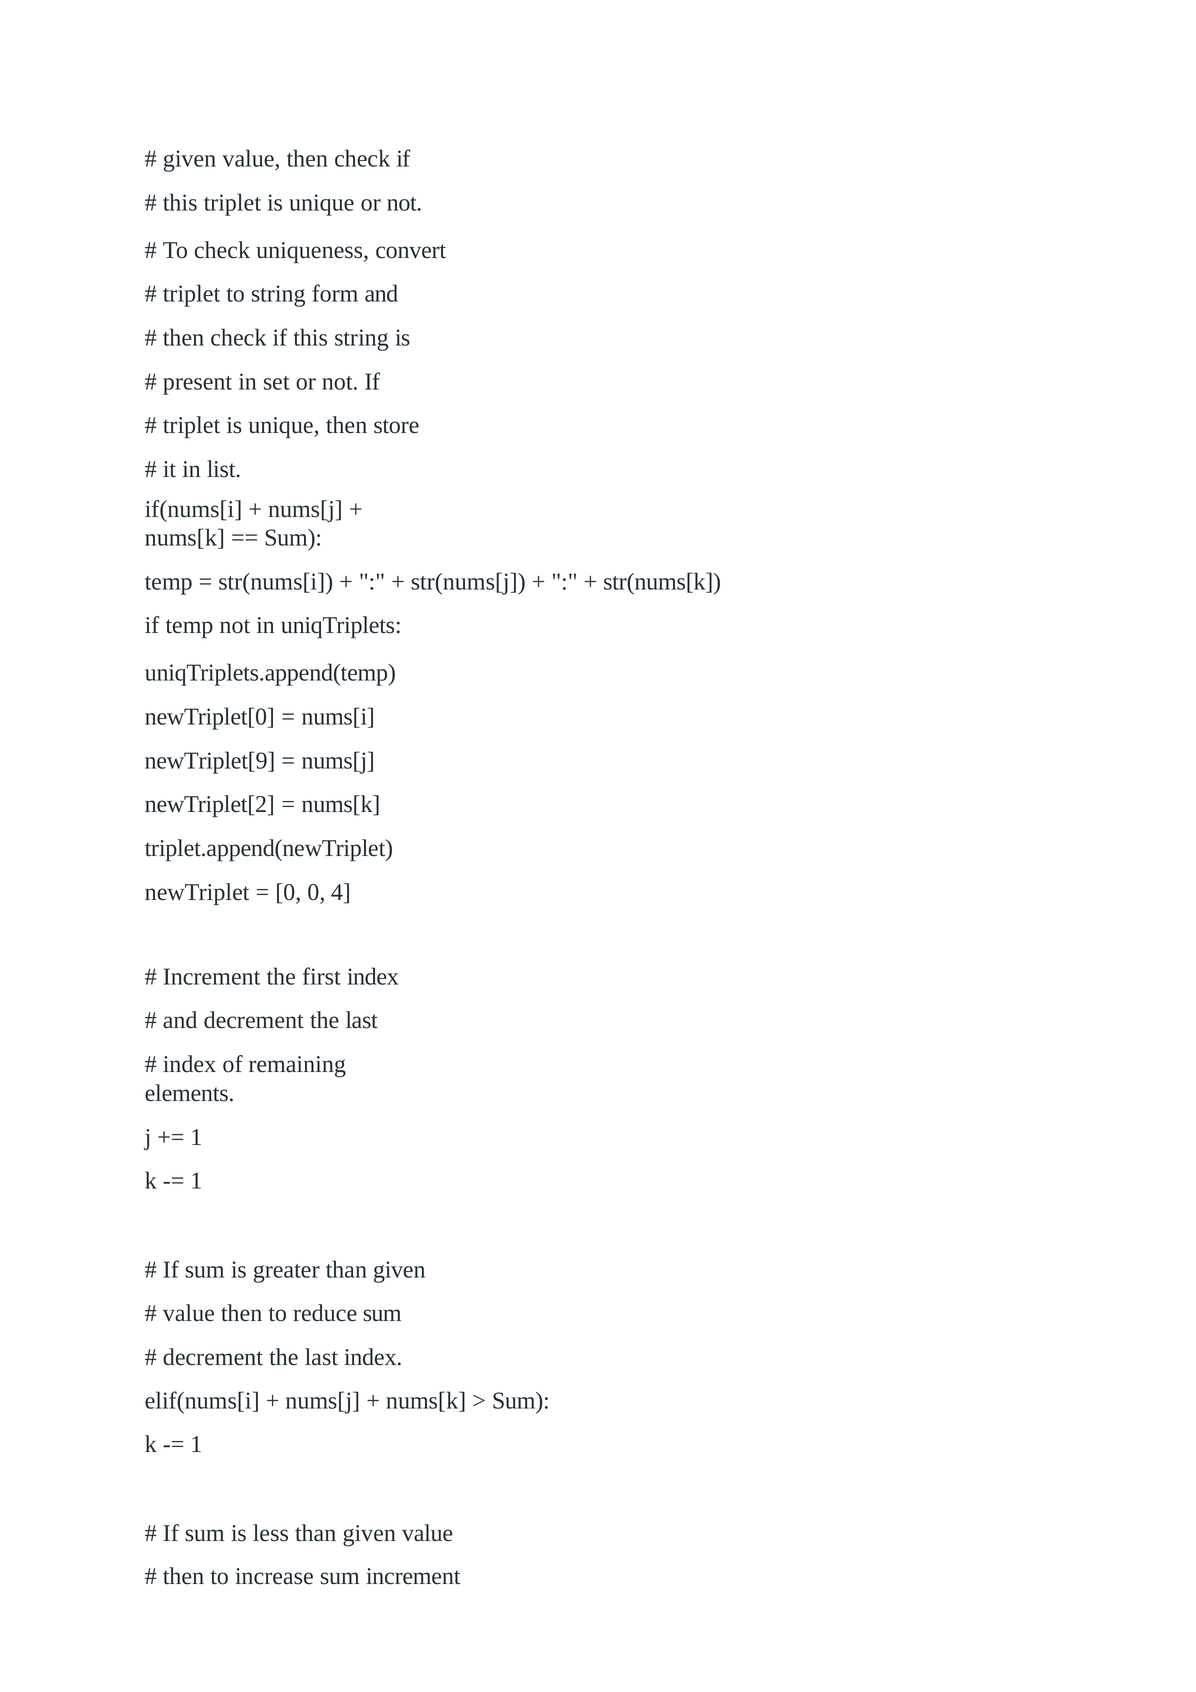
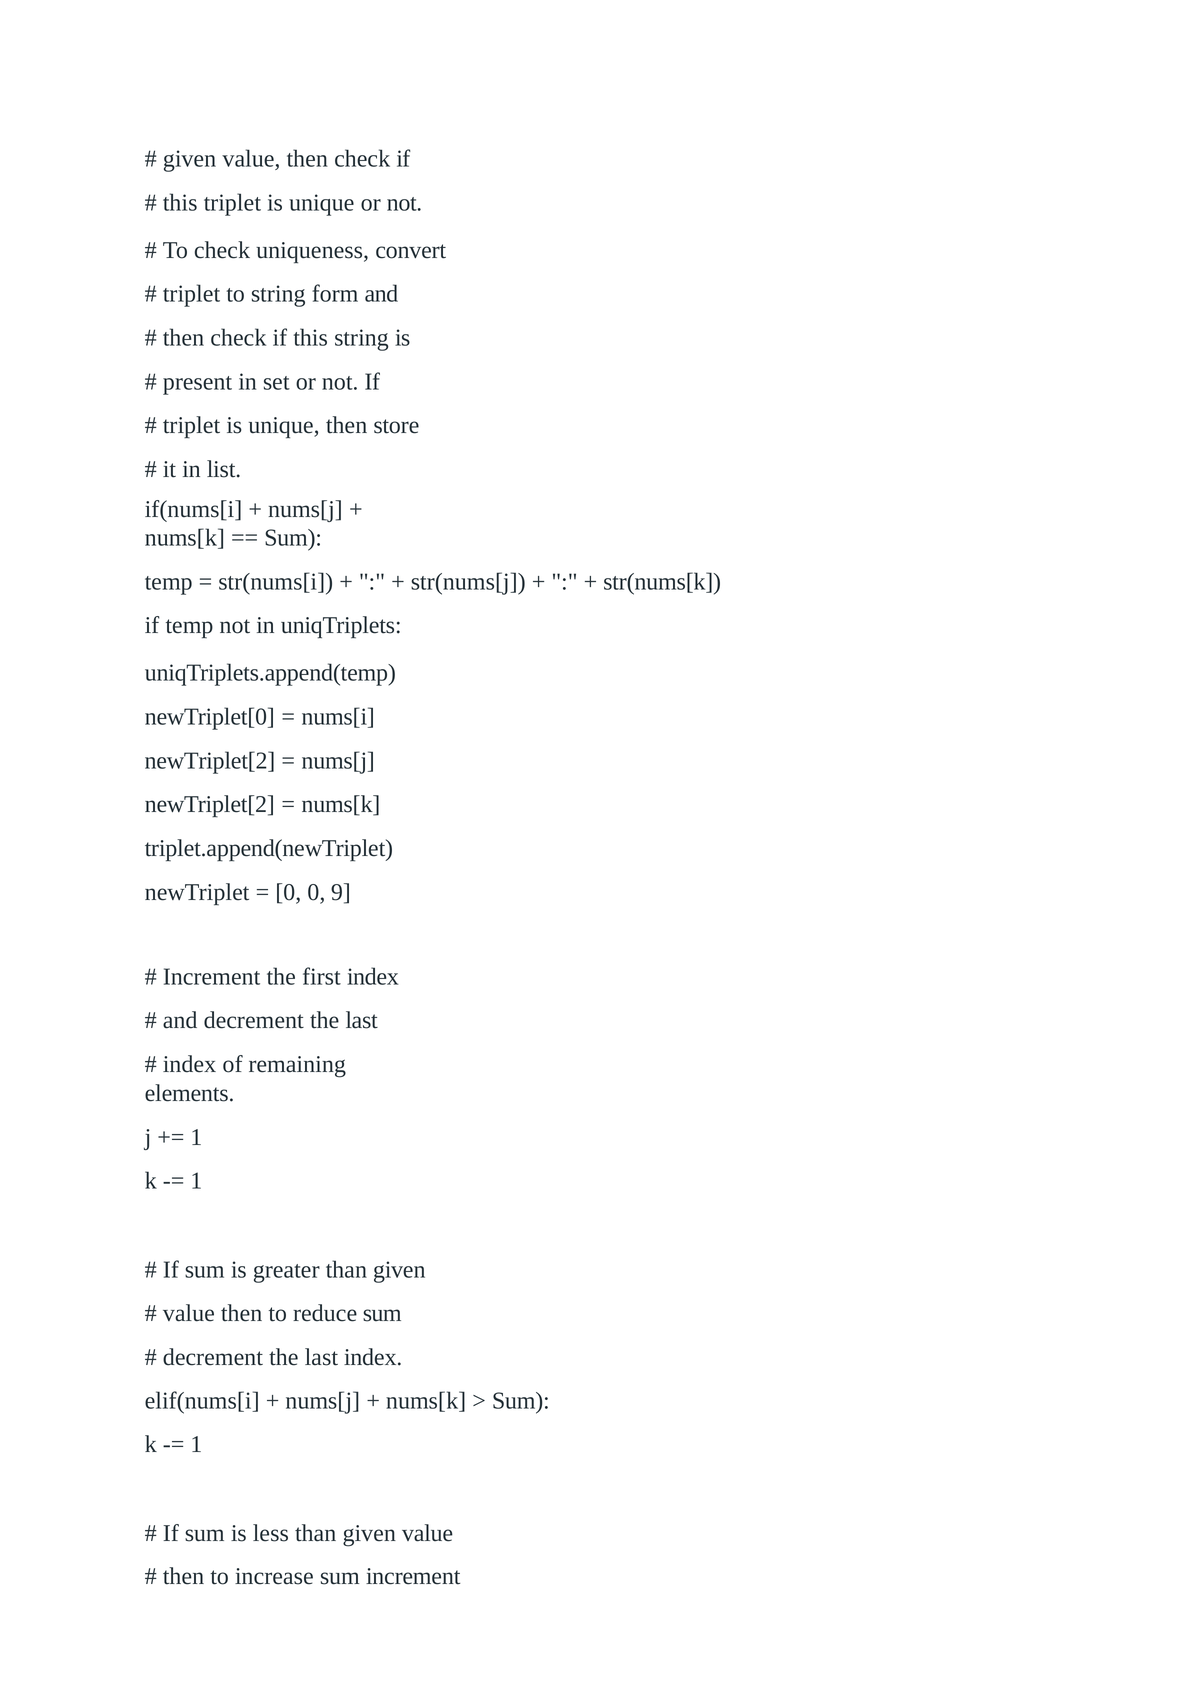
newTriplet[9: newTriplet[9 -> newTriplet[2 (210, 761)
4: 4 -> 9 (341, 892)
